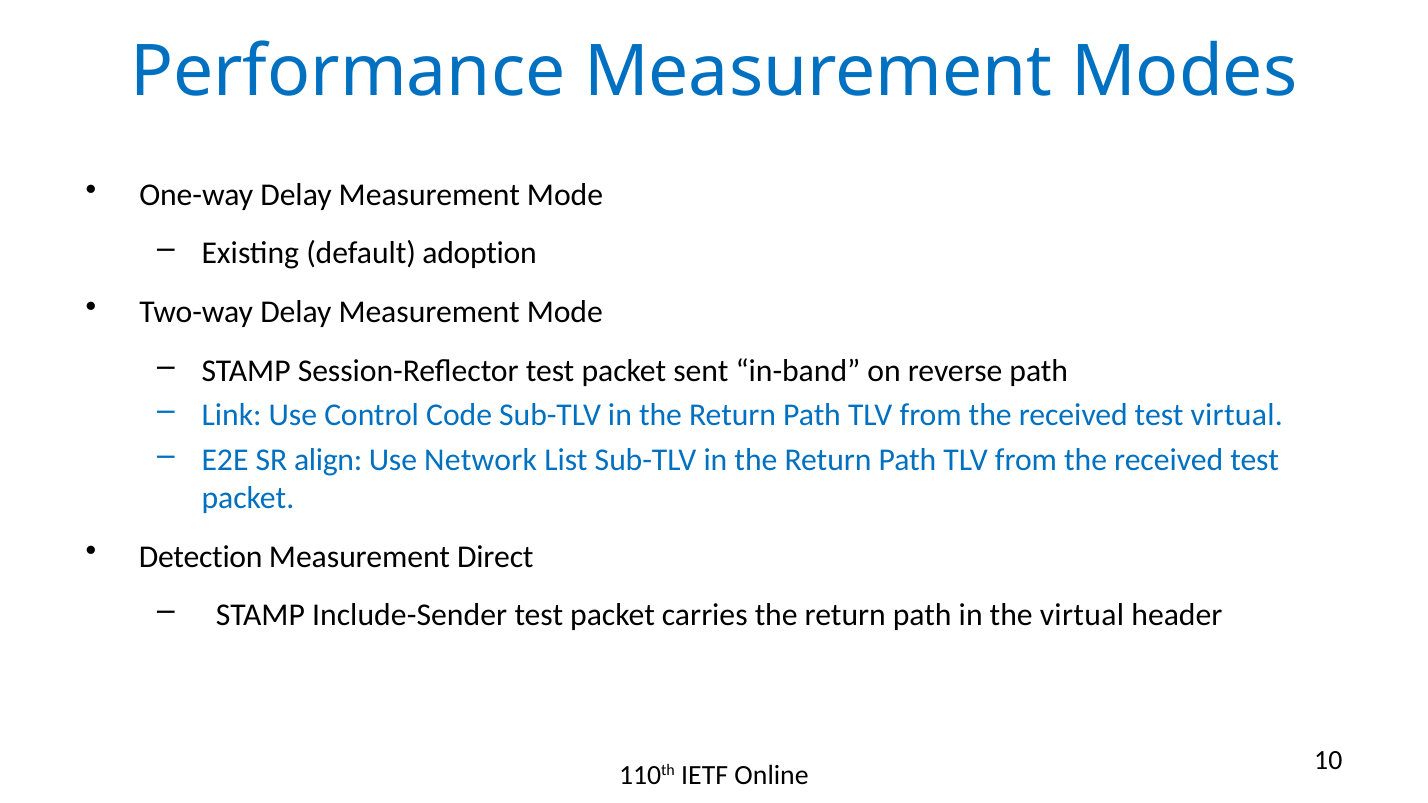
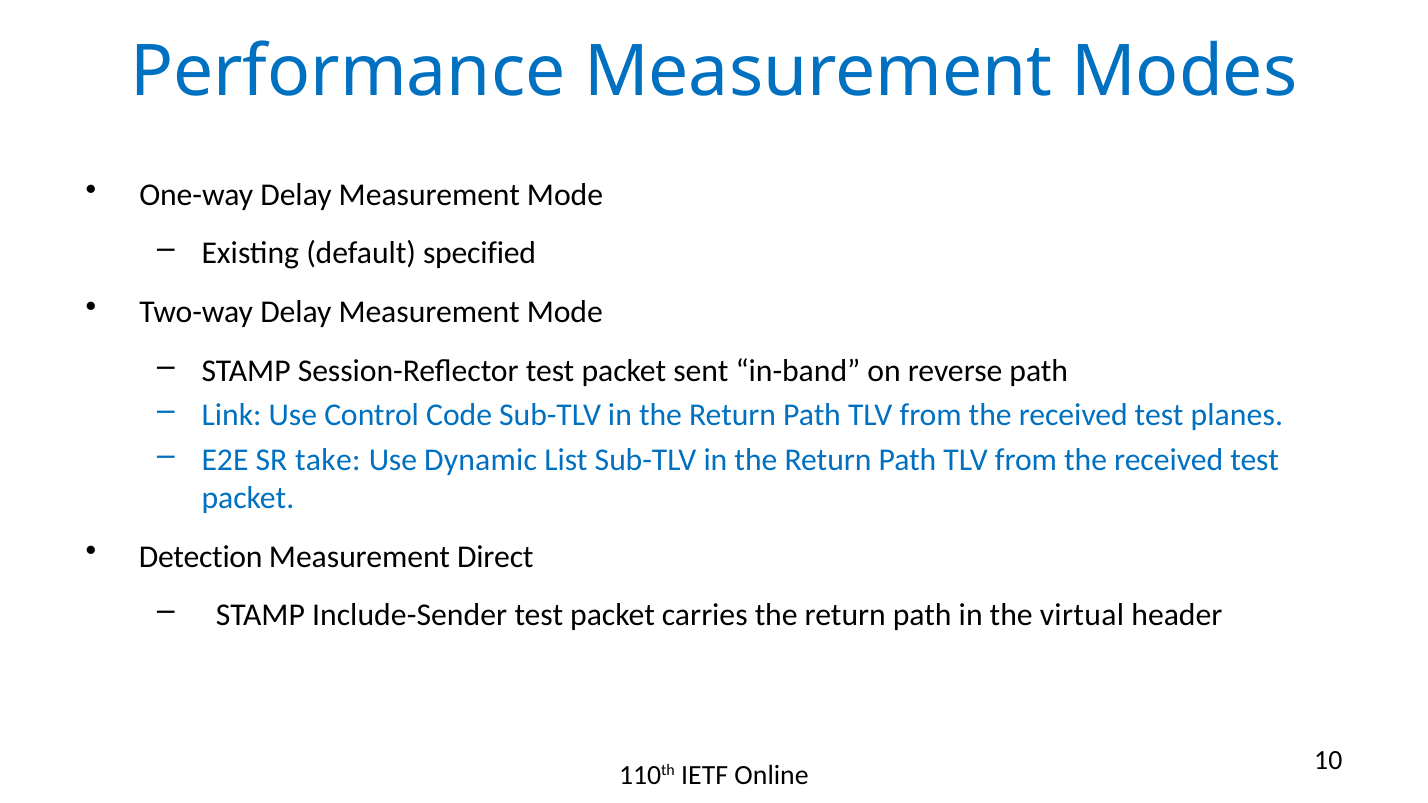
adoption: adoption -> specified (480, 254)
test virtual: virtual -> planes (1237, 416)
align: align -> take (328, 460)
Network: Network -> Dynamic (481, 460)
